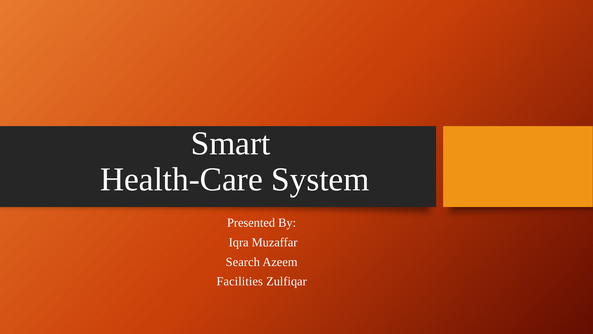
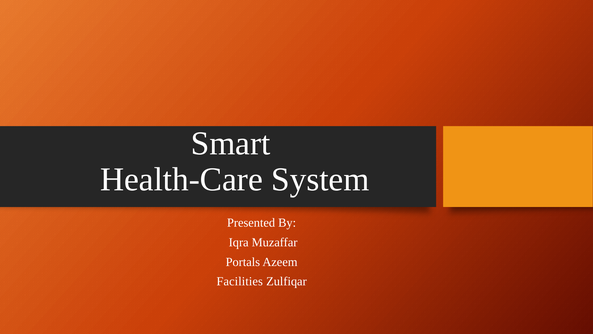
Search: Search -> Portals (243, 262)
